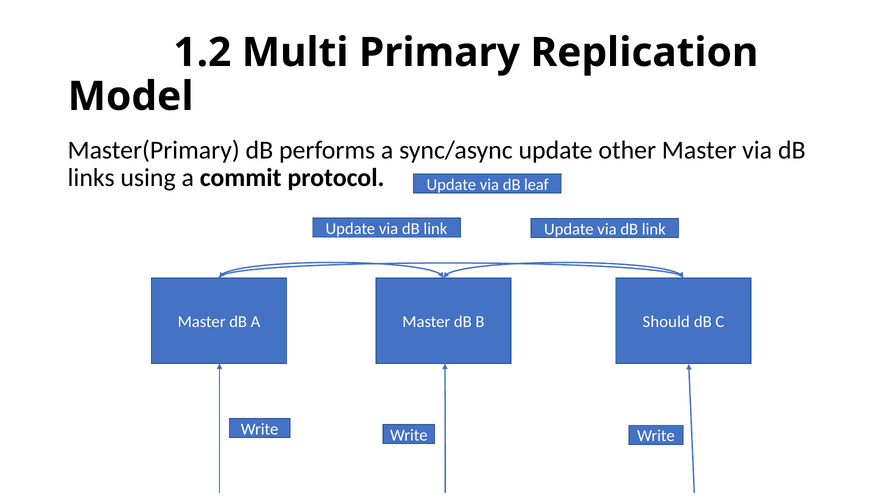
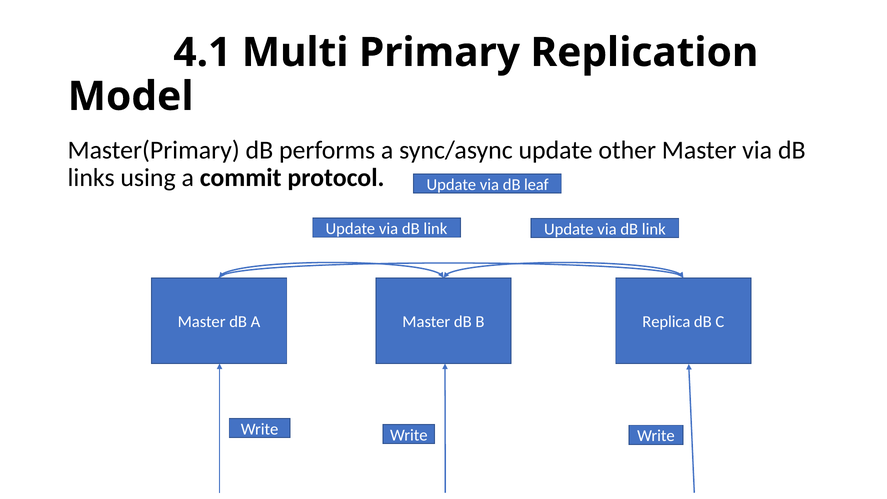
1.2: 1.2 -> 4.1 (202, 53)
Should: Should -> Replica (666, 322)
